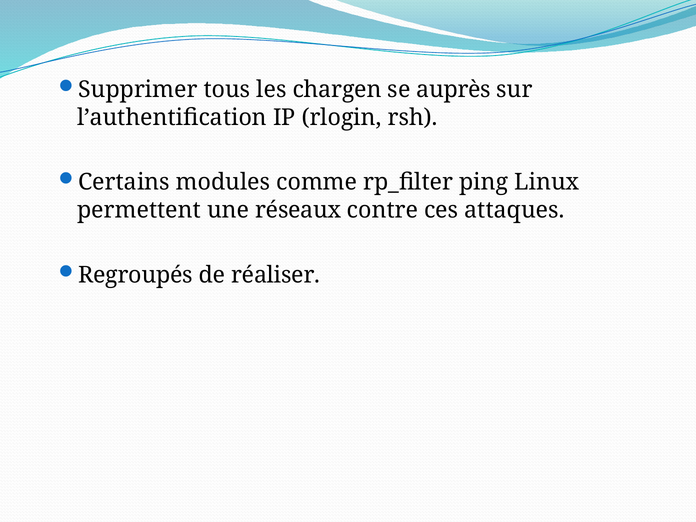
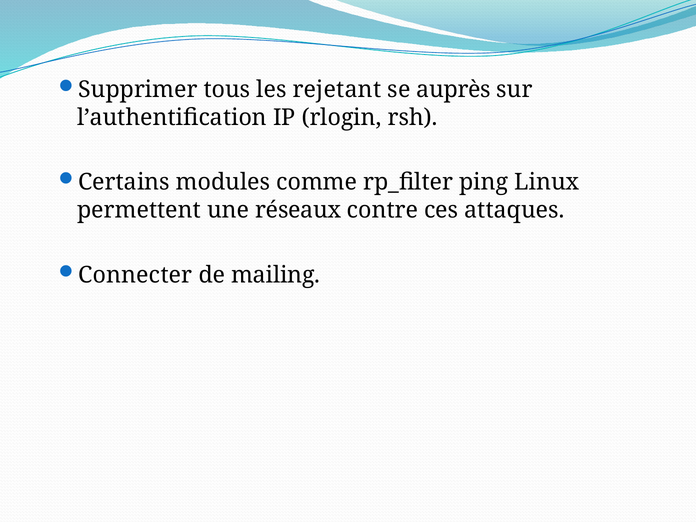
chargen: chargen -> rejetant (337, 90)
Regroupés: Regroupés -> Connecter (135, 275)
réaliser: réaliser -> mailing (276, 275)
